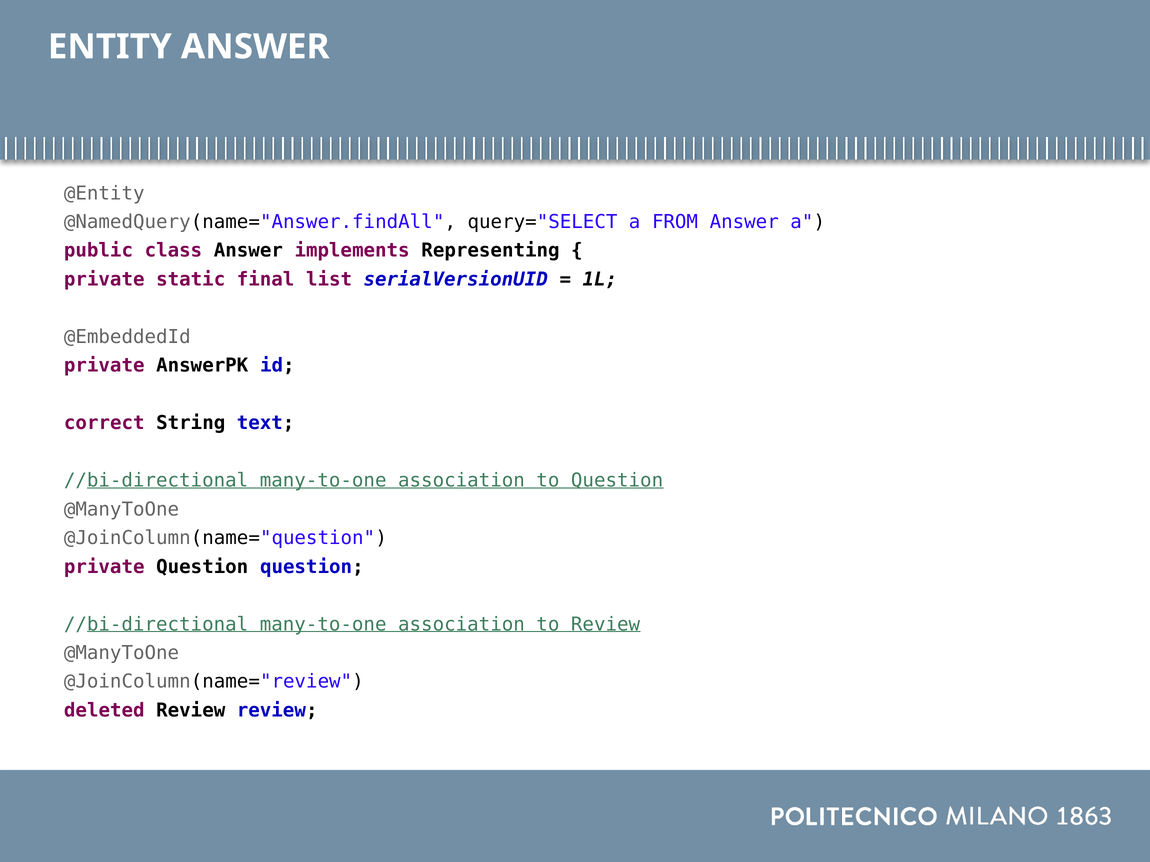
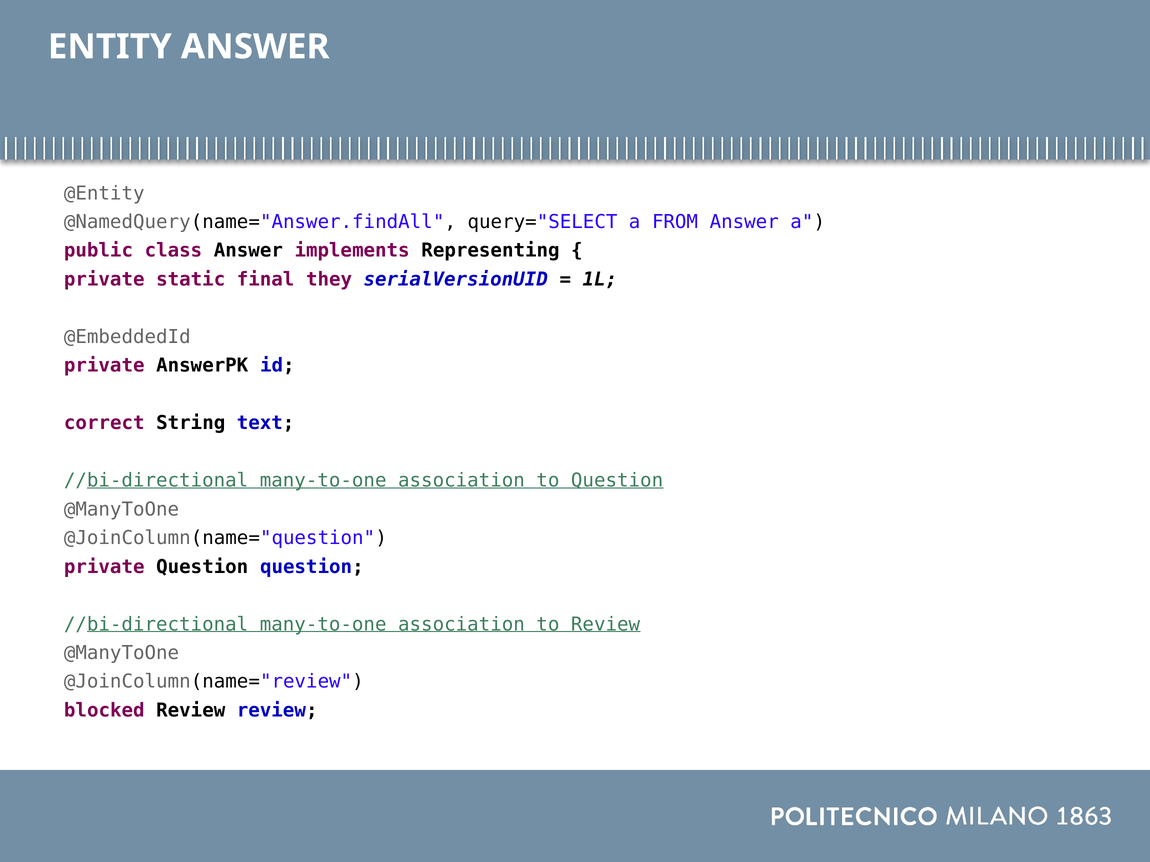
list: list -> they (329, 280)
deleted: deleted -> blocked (104, 711)
